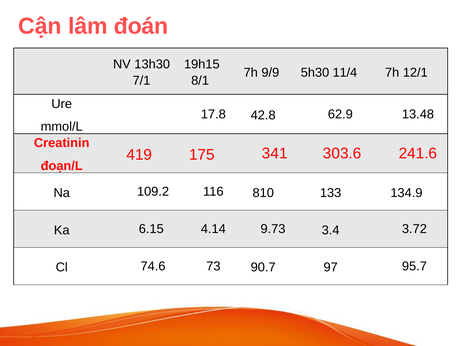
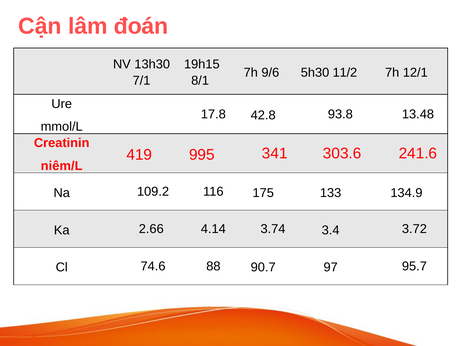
9/9: 9/9 -> 9/6 (270, 72)
11/4: 11/4 -> 11/2 (345, 72)
62.9: 62.9 -> 93.8 (340, 114)
175: 175 -> 995 (202, 155)
đoạn/L: đoạn/L -> niêm/L (62, 166)
810: 810 -> 175 (263, 193)
6.15: 6.15 -> 2.66 (151, 229)
9.73: 9.73 -> 3.74 (273, 229)
73: 73 -> 88 (213, 266)
